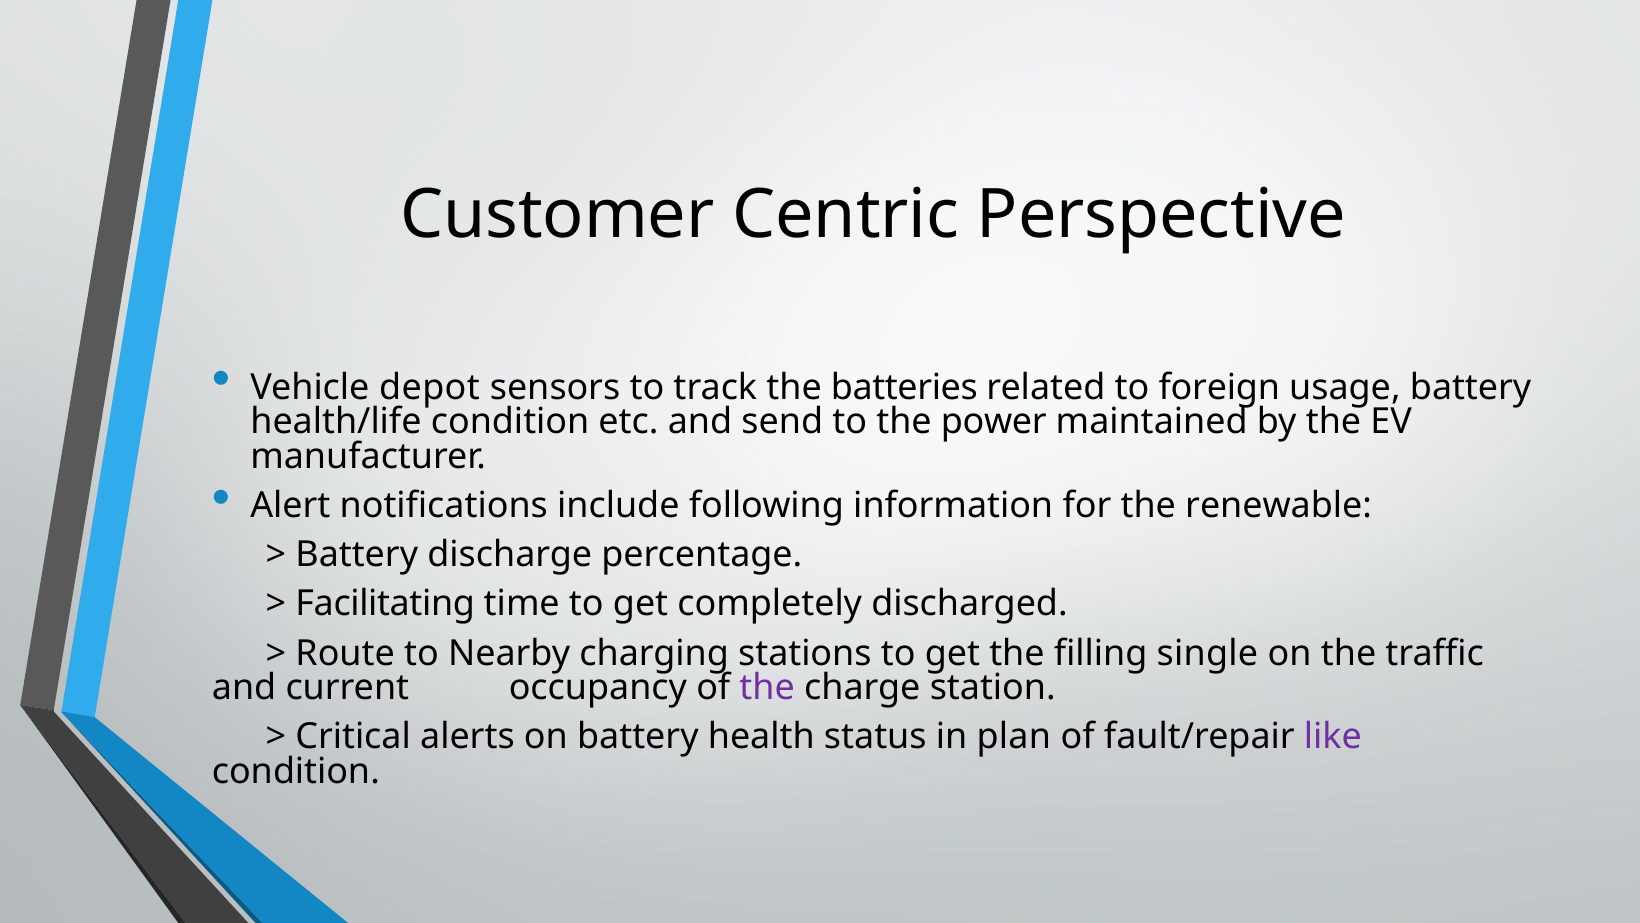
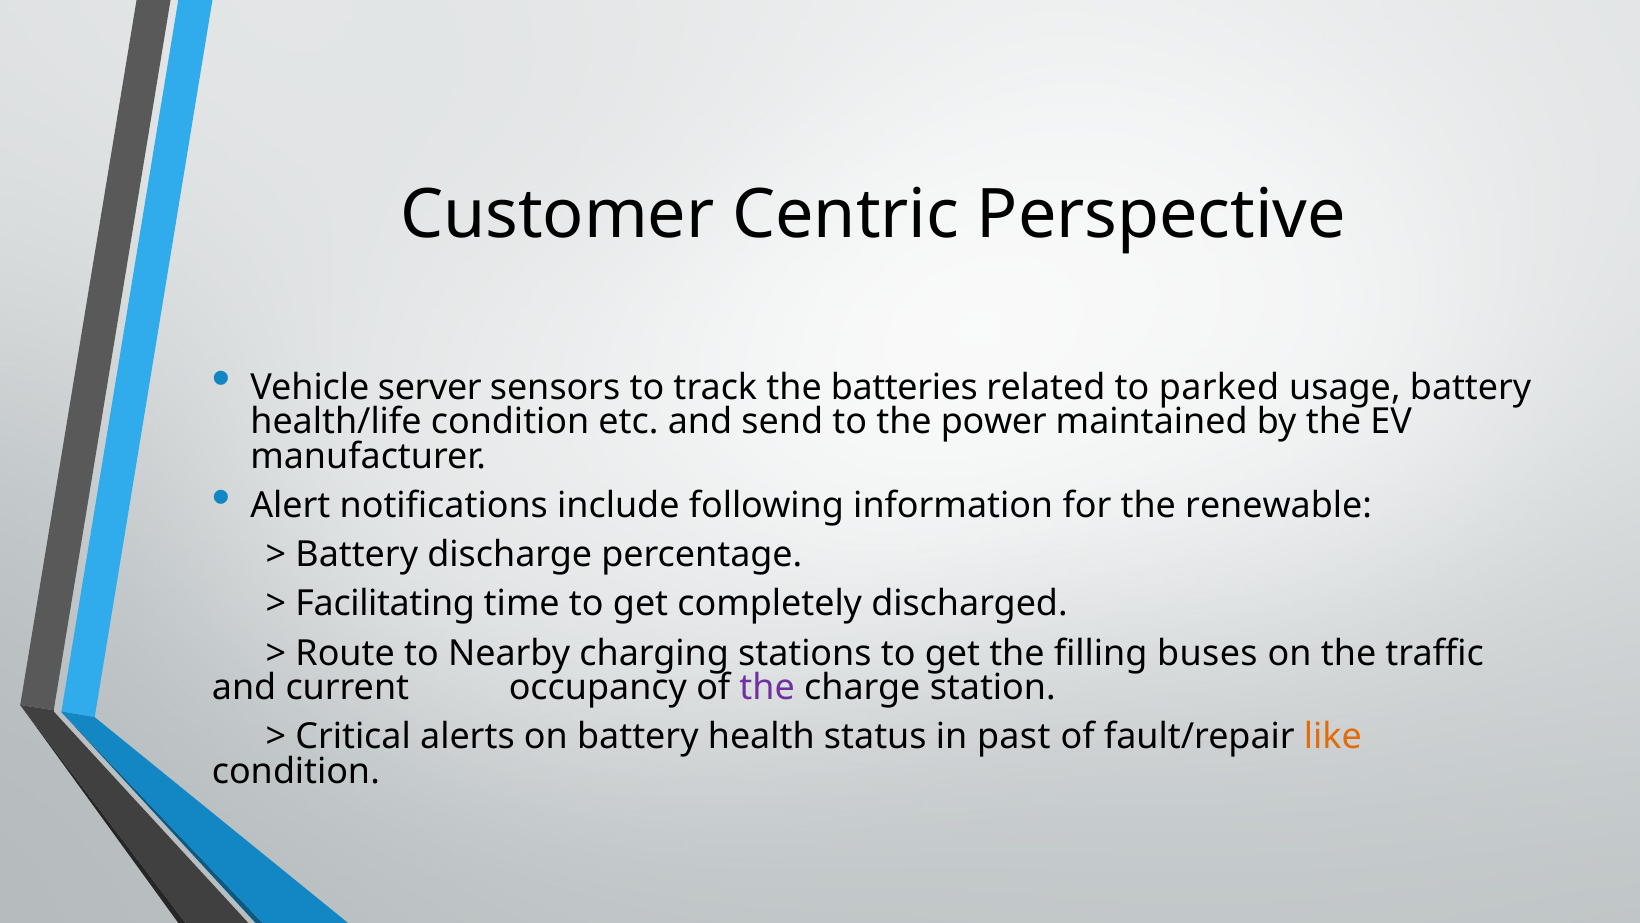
depot: depot -> server (430, 387)
foreign: foreign -> parked (1219, 387)
single: single -> buses (1207, 653)
plan: plan -> past (1014, 736)
like colour: purple -> orange (1333, 736)
